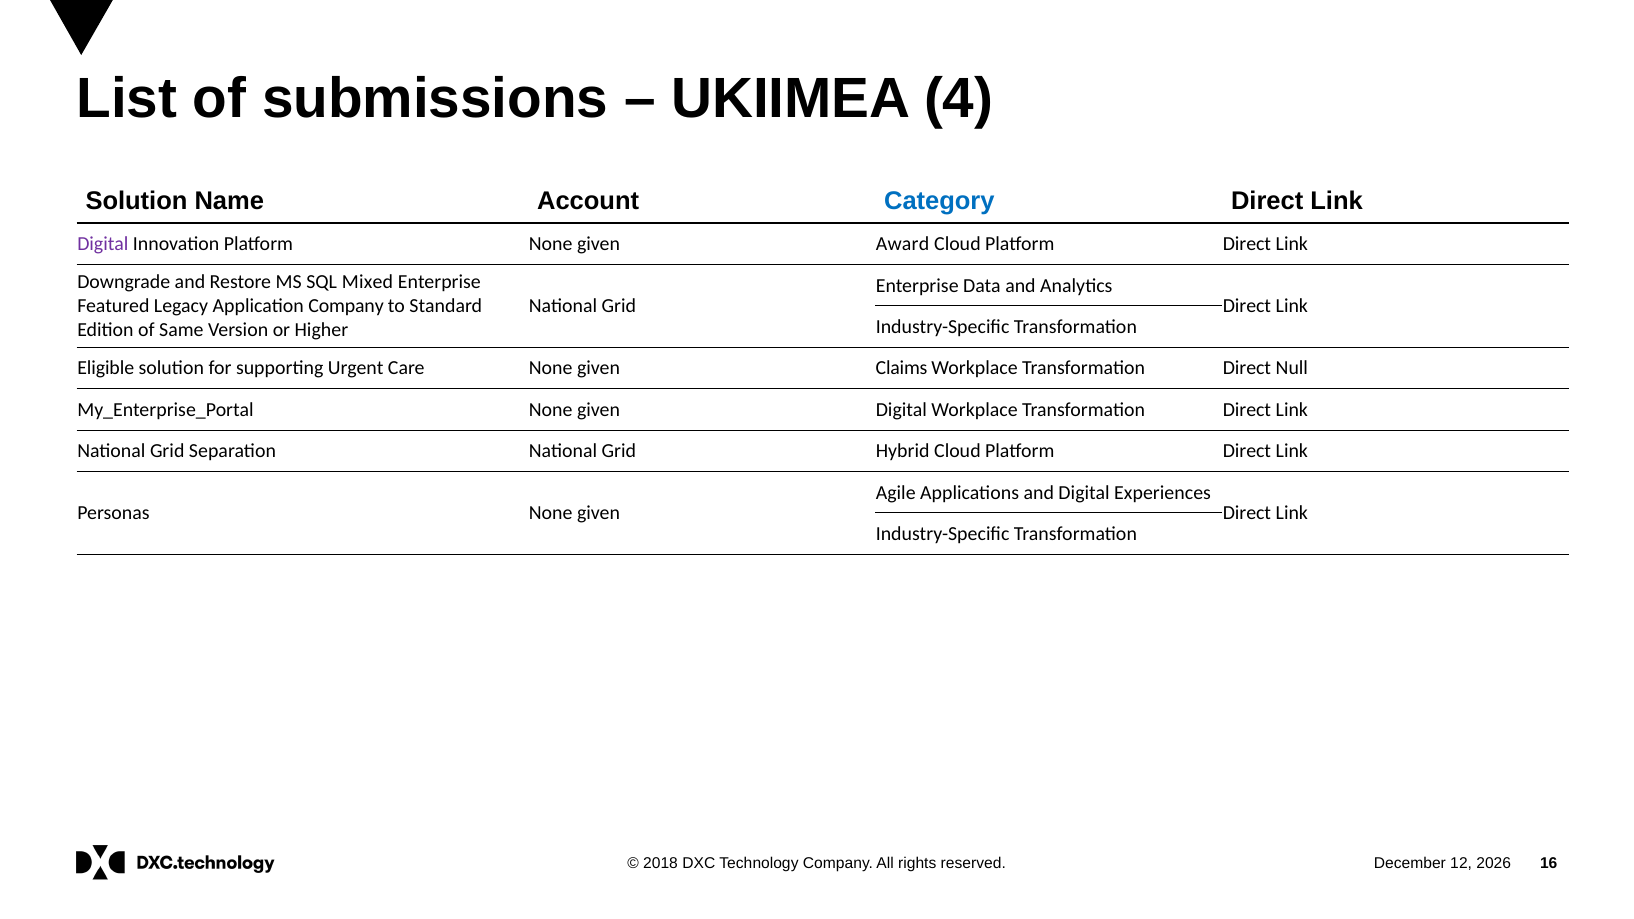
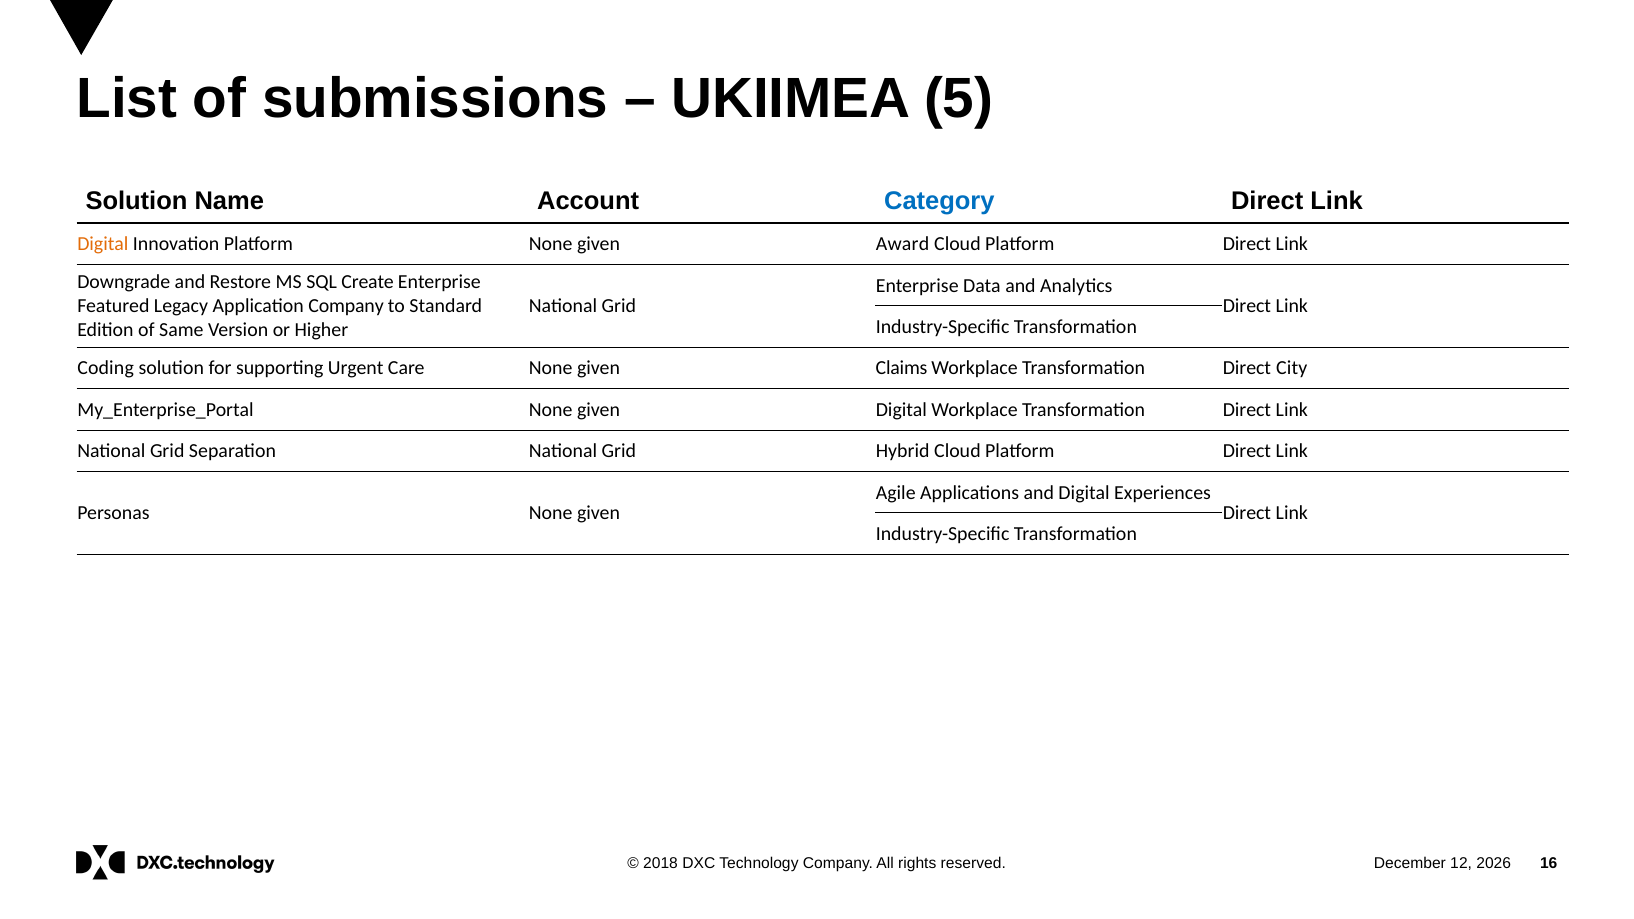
4: 4 -> 5 (959, 99)
Digital colour: purple -> orange (103, 244)
Mixed: Mixed -> Create (368, 282)
Eligible: Eligible -> Coding (106, 368)
Null: Null -> City (1292, 368)
